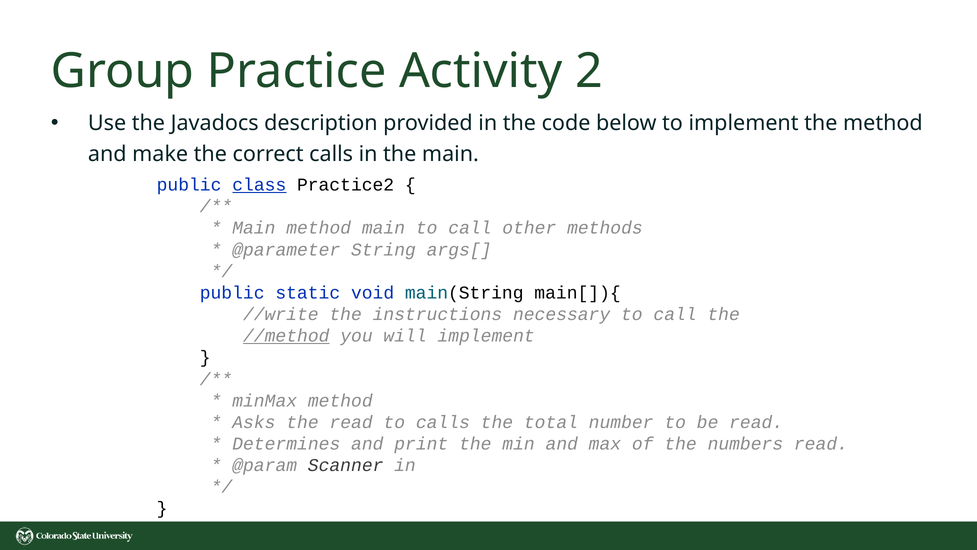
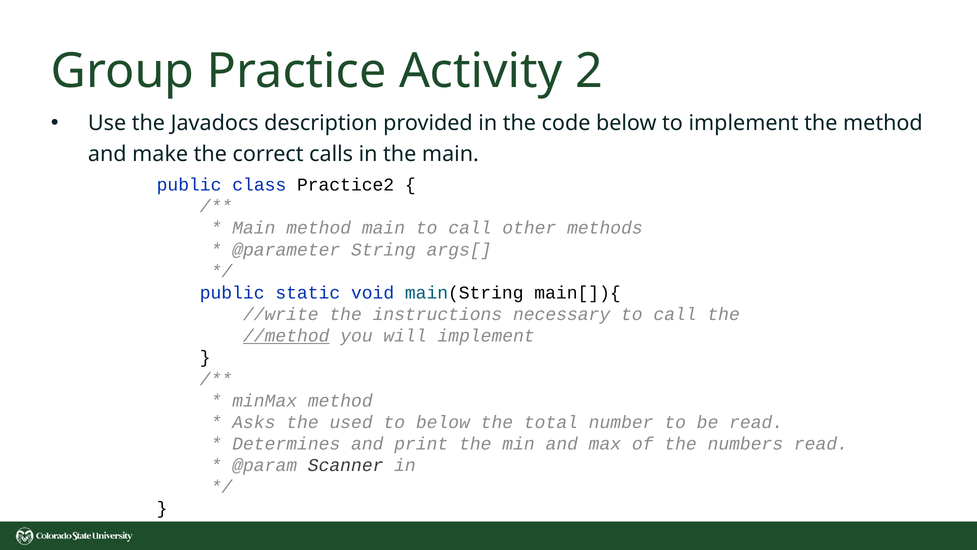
class underline: present -> none (259, 185)
the read: read -> used (351, 422)
to calls: calls -> below (443, 422)
